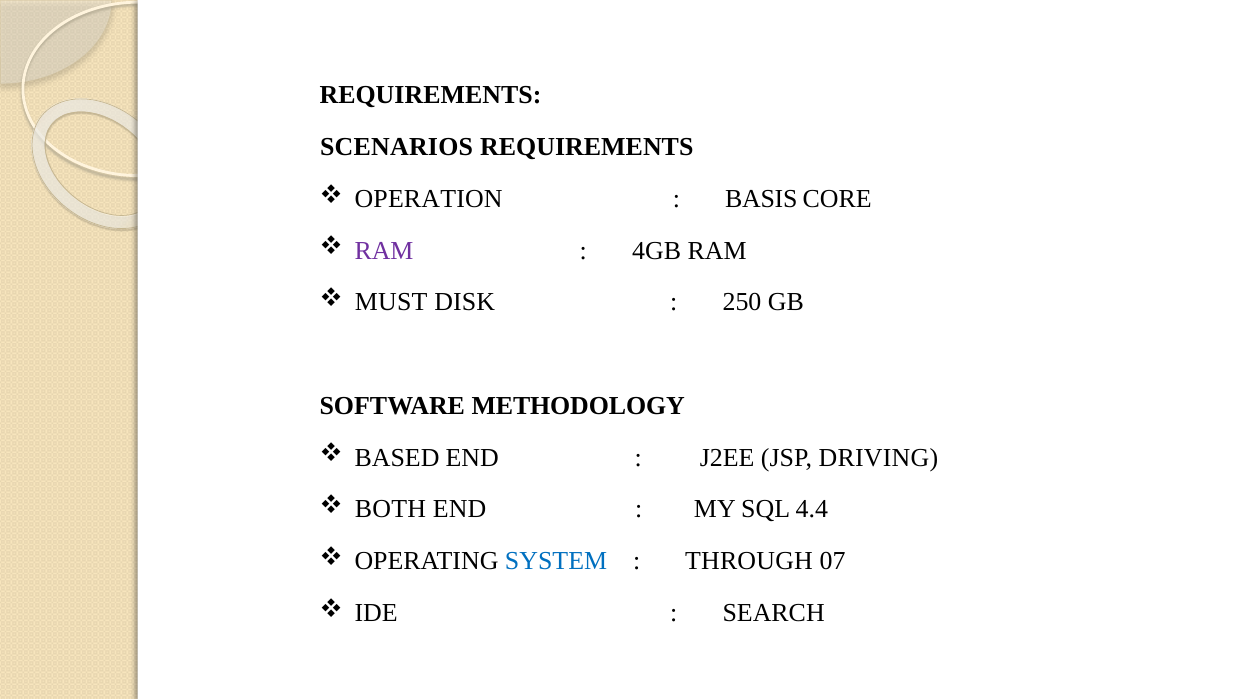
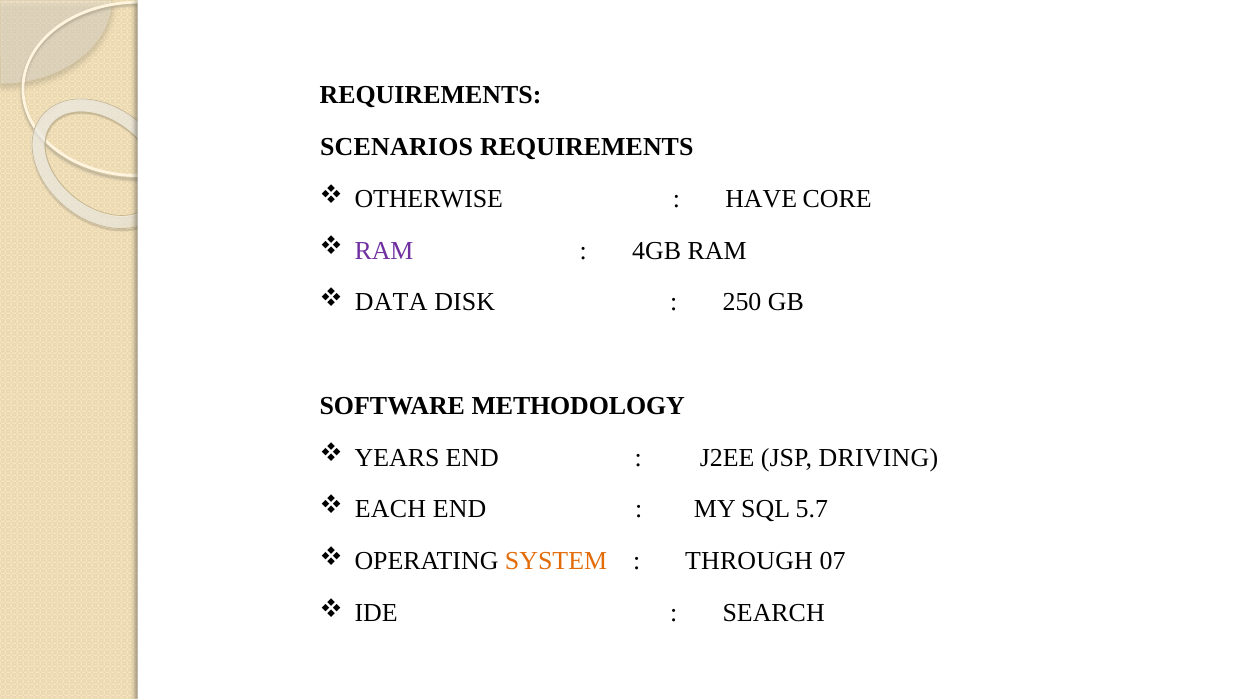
OPERATION: OPERATION -> OTHERWISE (429, 199)
BASIS: BASIS -> HAVE (761, 199)
MUST: MUST -> DATA (391, 302)
BASED: BASED -> YEARS (397, 457)
BOTH: BOTH -> EACH (390, 509)
4.4: 4.4 -> 5.7 (812, 509)
SYSTEM colour: blue -> orange (556, 561)
